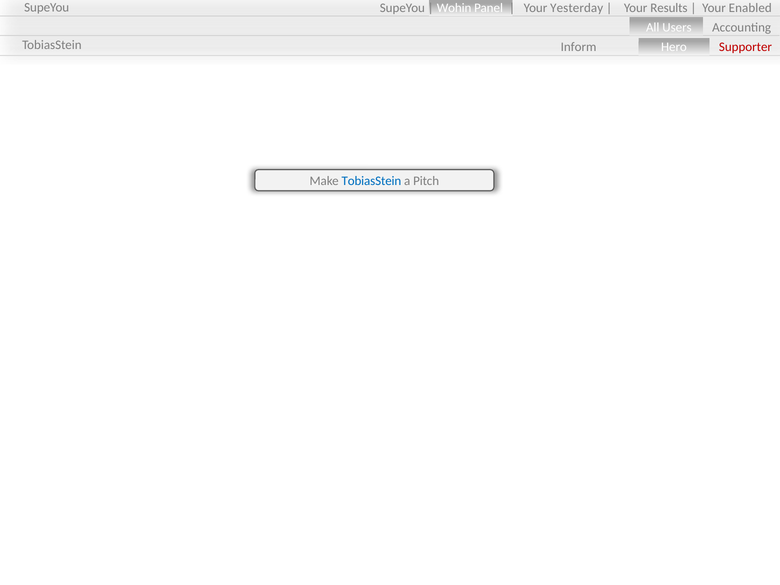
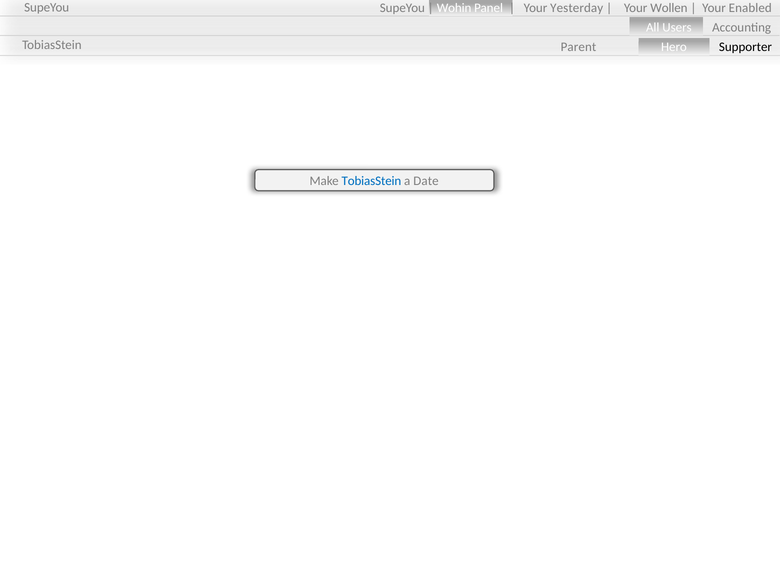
Results: Results -> Wollen (669, 8)
Inform: Inform -> Parent (578, 47)
Supporter colour: red -> black (745, 47)
Pitch: Pitch -> Date (426, 181)
